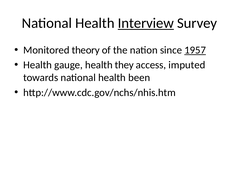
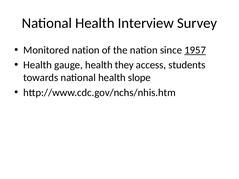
Interview underline: present -> none (146, 23)
Monitored theory: theory -> nation (86, 50)
imputed: imputed -> students (187, 65)
been: been -> slope (139, 78)
